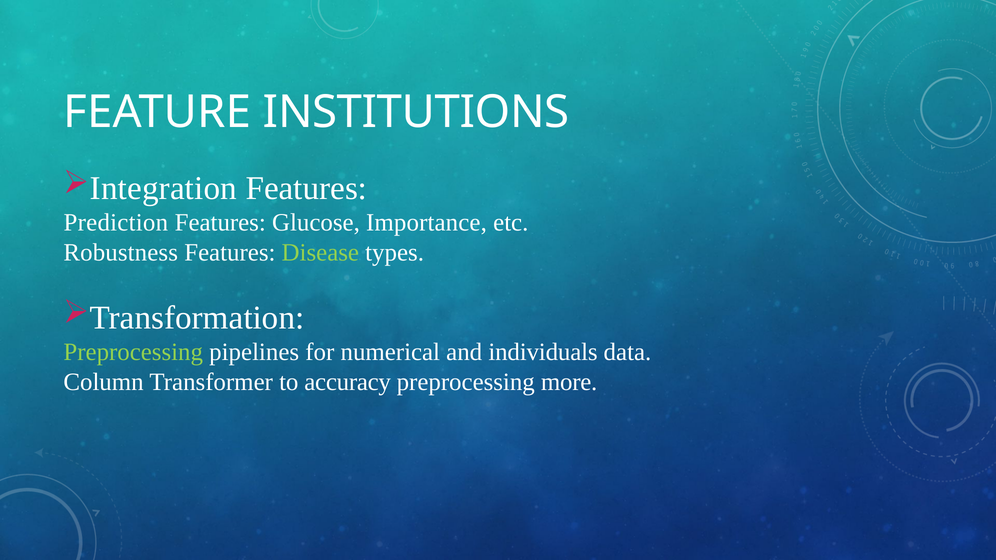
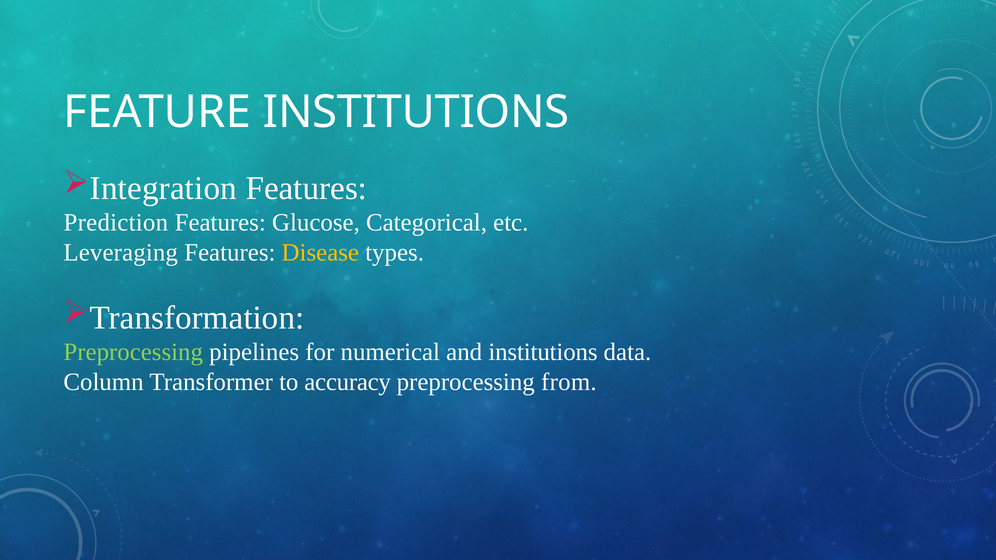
Importance: Importance -> Categorical (427, 223)
Robustness: Robustness -> Leveraging (121, 253)
Disease colour: light green -> yellow (320, 253)
and individuals: individuals -> institutions (543, 352)
more: more -> from (569, 382)
